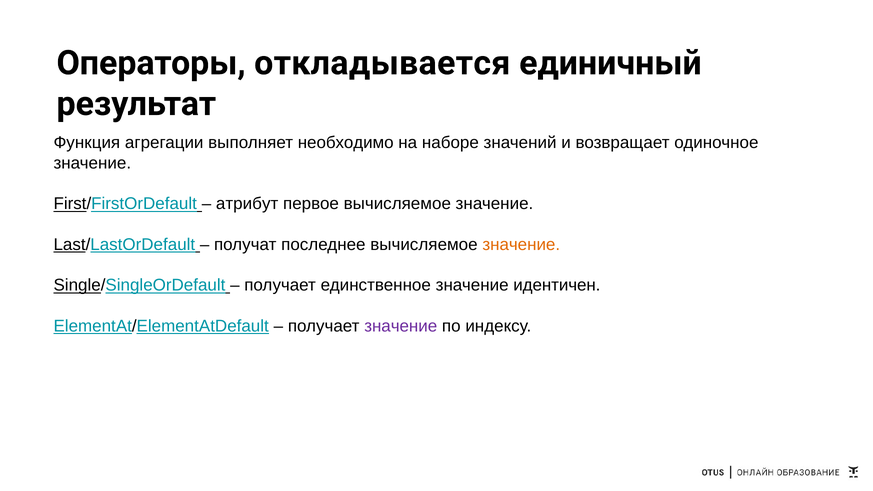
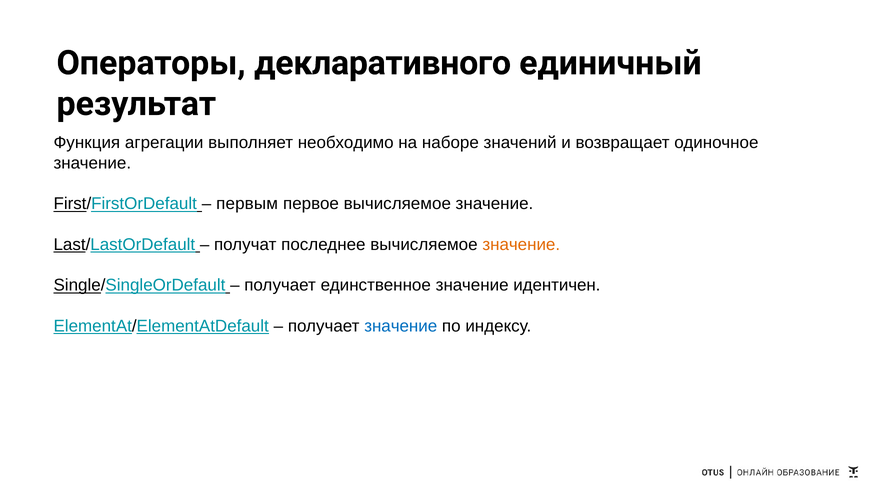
откладывается: откладывается -> декларативного (383, 63)
атрибут: атрибут -> первым (247, 204)
значение colour: purple -> blue (401, 326)
